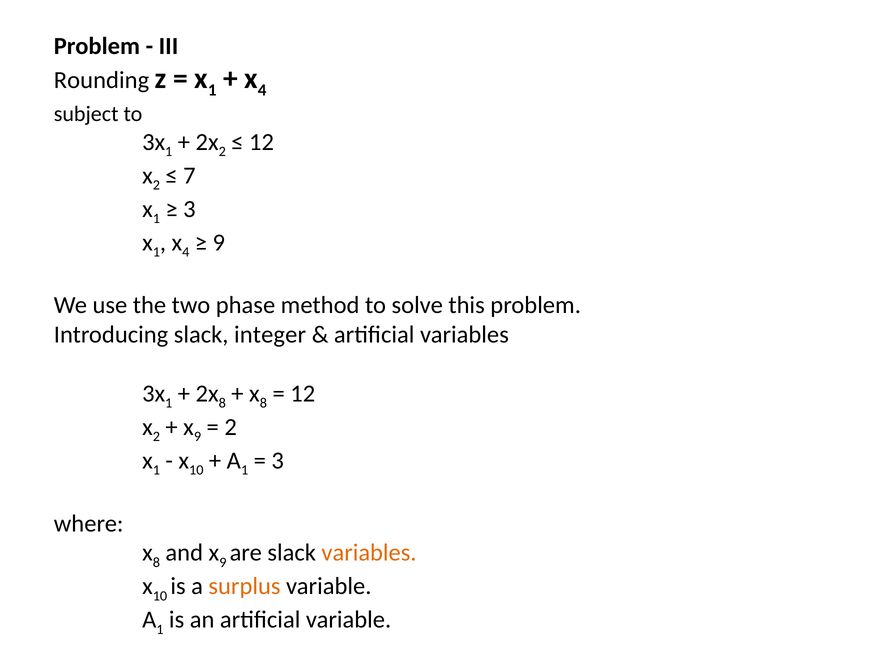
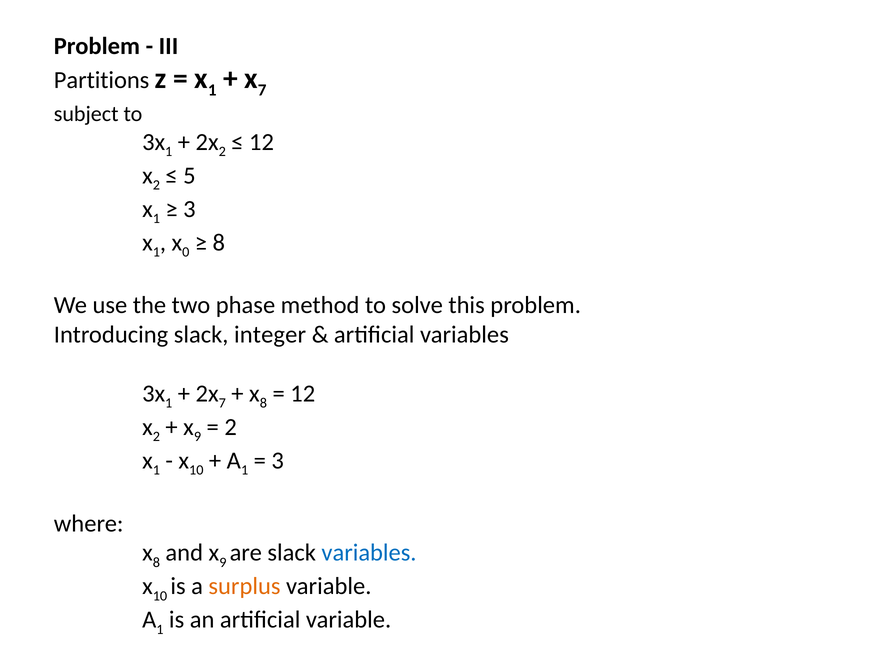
Rounding: Rounding -> Partitions (102, 80)
4: 4 -> 7 (262, 90)
7: 7 -> 5 (189, 176)
4: 4 -> 0 (186, 252)
9: 9 -> 8 (219, 243)
8: 8 -> 7 (222, 403)
variables colour: orange -> blue (369, 553)
